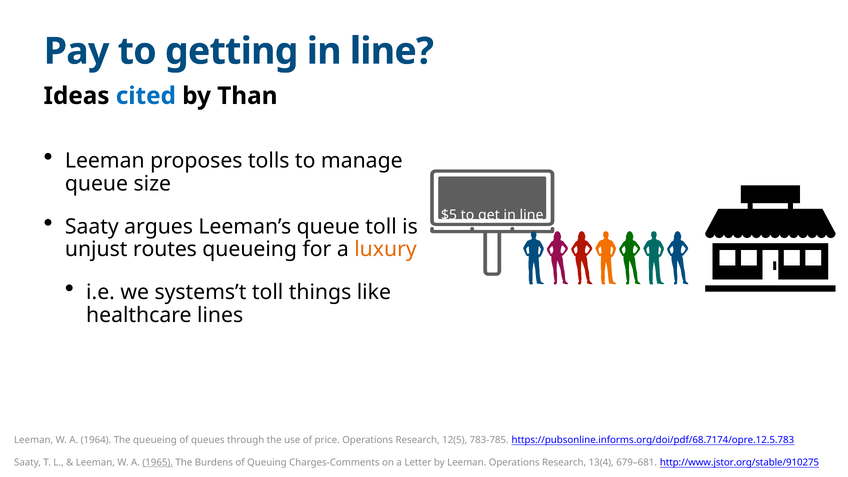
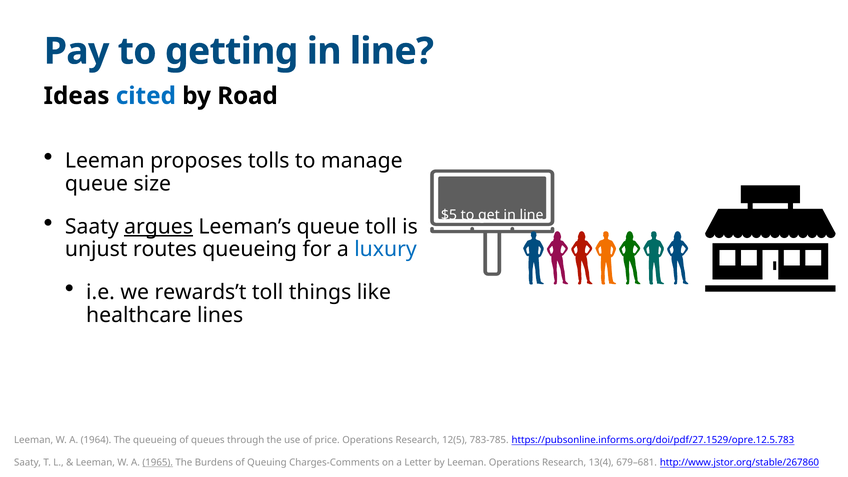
Than: Than -> Road (247, 96)
argues underline: none -> present (159, 227)
luxury colour: orange -> blue (385, 249)
systems’t: systems’t -> rewards’t (200, 292)
https://pubsonline.informs.org/doi/pdf/68.7174/opre.12.5.783: https://pubsonline.informs.org/doi/pdf/68.7174/opre.12.5.783 -> https://pubsonline.informs.org/doi/pdf/27.1529/opre.12.5.783 (653, 440)
http://www.jstor.org/stable/910275: http://www.jstor.org/stable/910275 -> http://www.jstor.org/stable/267860 (739, 463)
